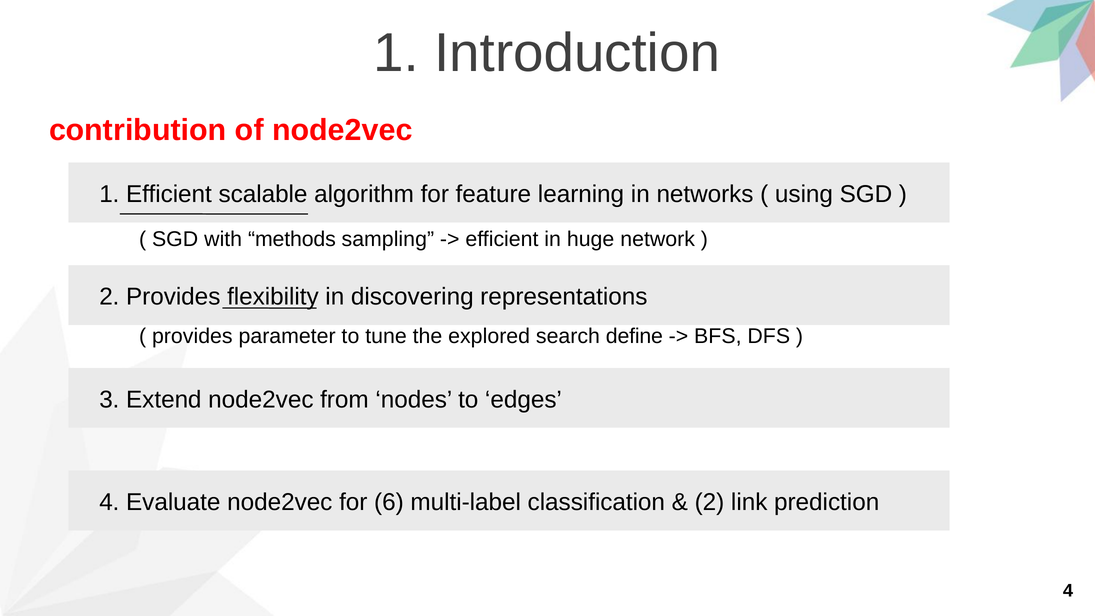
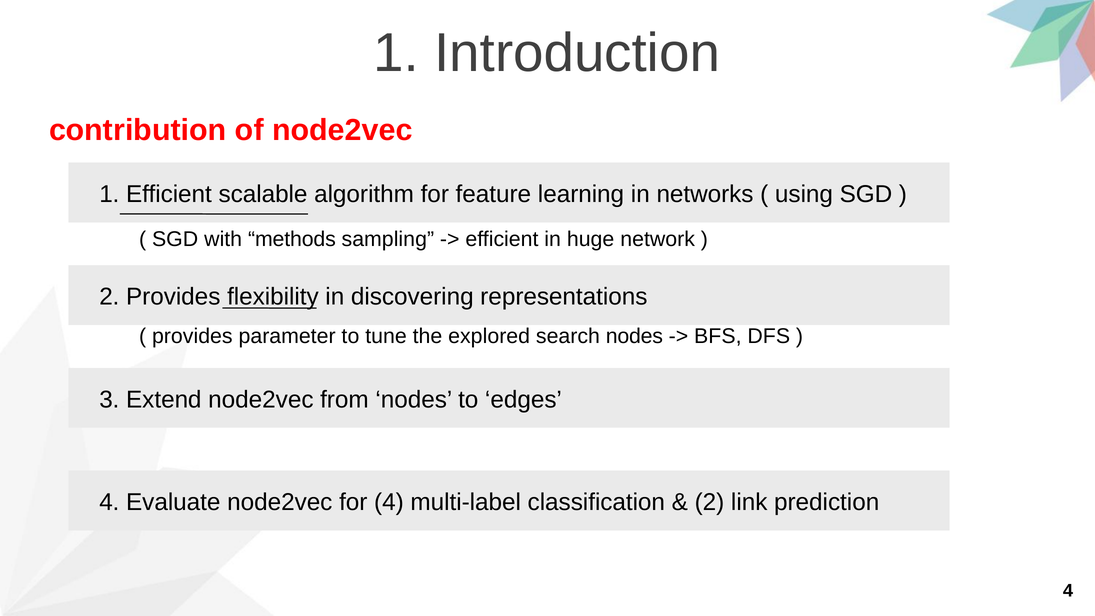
search define: define -> nodes (634, 336)
for 6: 6 -> 4 (389, 502)
